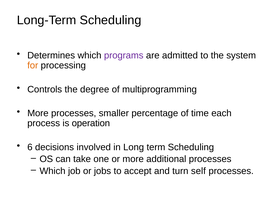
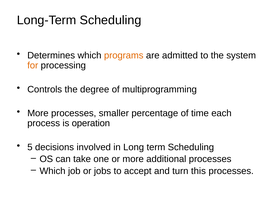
programs colour: purple -> orange (124, 55)
6: 6 -> 5 (30, 147)
self: self -> this (198, 171)
